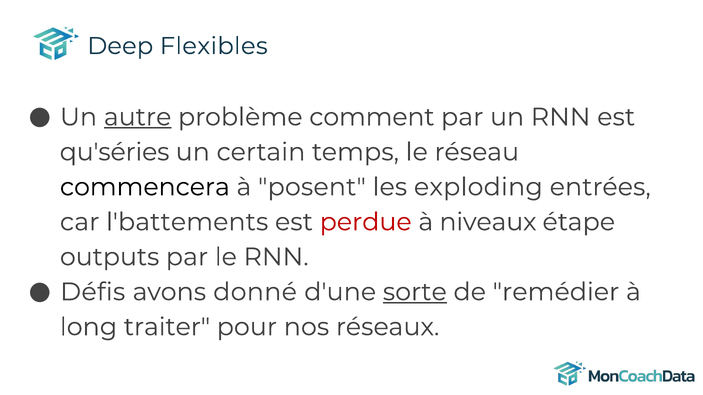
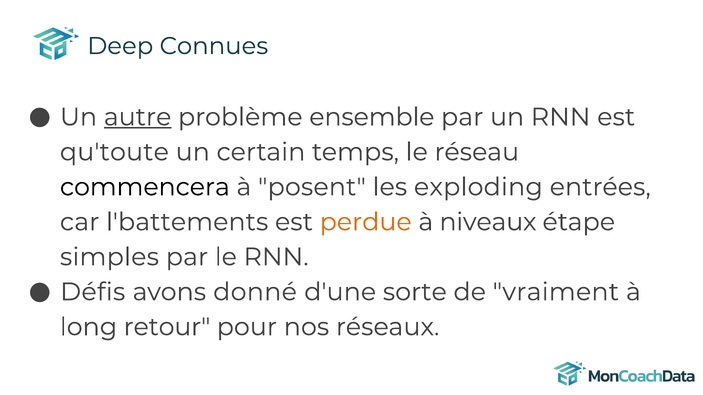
Flexibles: Flexibles -> Connues (214, 46)
comment: comment -> ensemble (372, 117)
qu'séries: qu'séries -> qu'toute (114, 152)
perdue colour: red -> orange (366, 222)
outputs: outputs -> simples (109, 257)
sorte underline: present -> none (415, 292)
remédier: remédier -> vraiment (556, 292)
traiter: traiter -> retour (167, 327)
